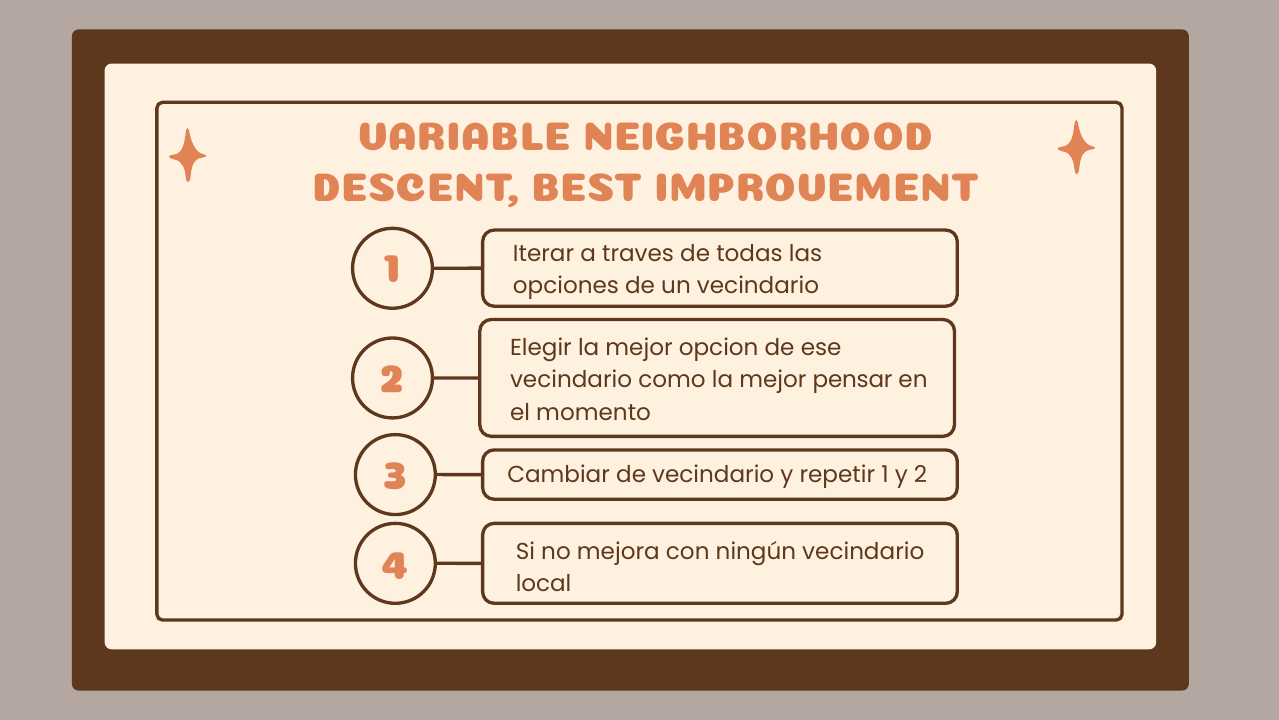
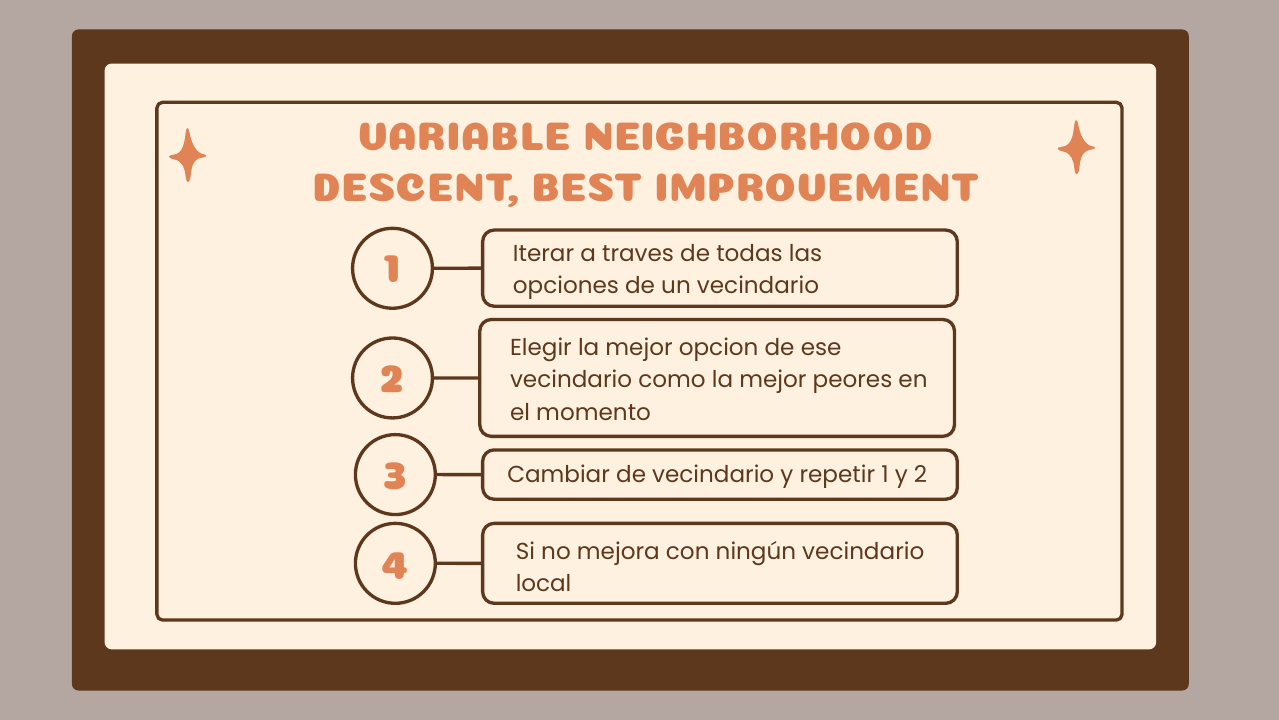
pensar: pensar -> peores (853, 380)
